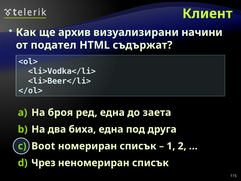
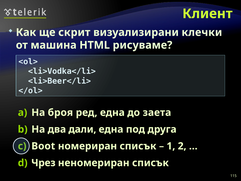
архив: архив -> скрит (74, 32)
начини: начини -> клечки (202, 32)
подател: подател -> машина (54, 45)
съдържат: съдържат -> рисуваме (142, 45)
биха: биха -> дали (82, 129)
